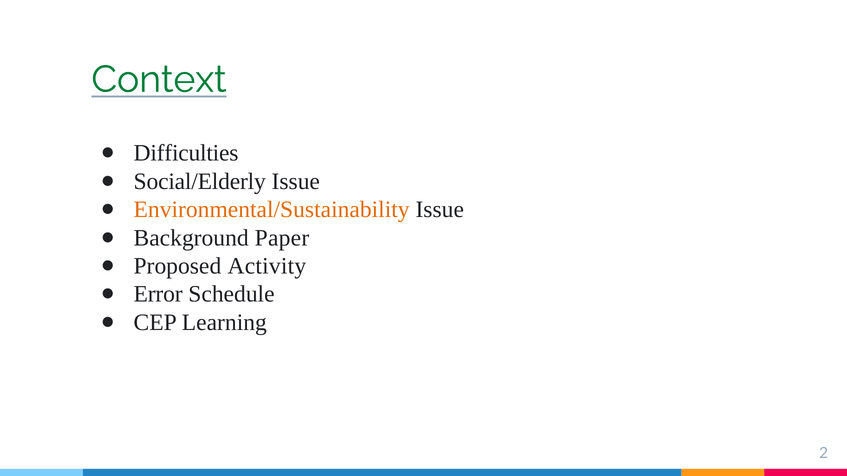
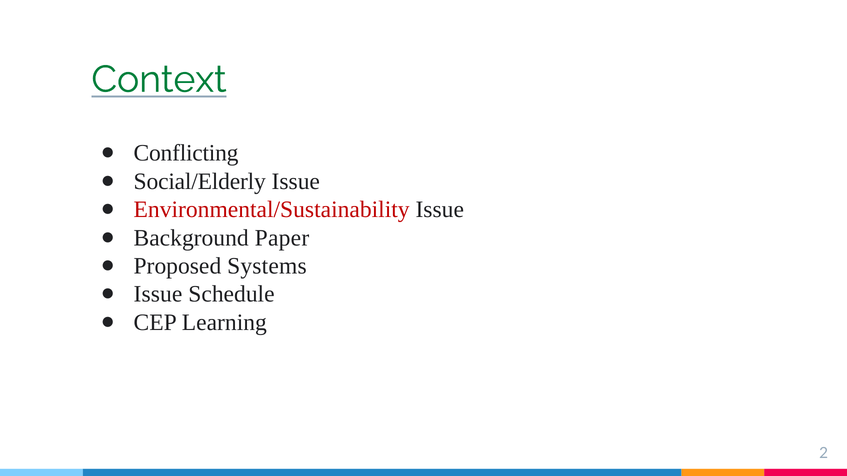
Difficulties: Difficulties -> Conflicting (186, 153)
Environmental/Sustainability colour: orange -> red (272, 210)
Activity: Activity -> Systems (267, 266)
Error: Error -> Issue (158, 295)
